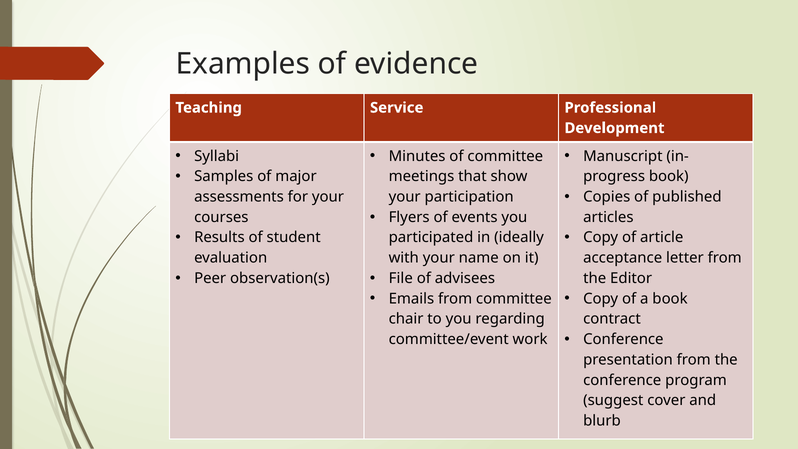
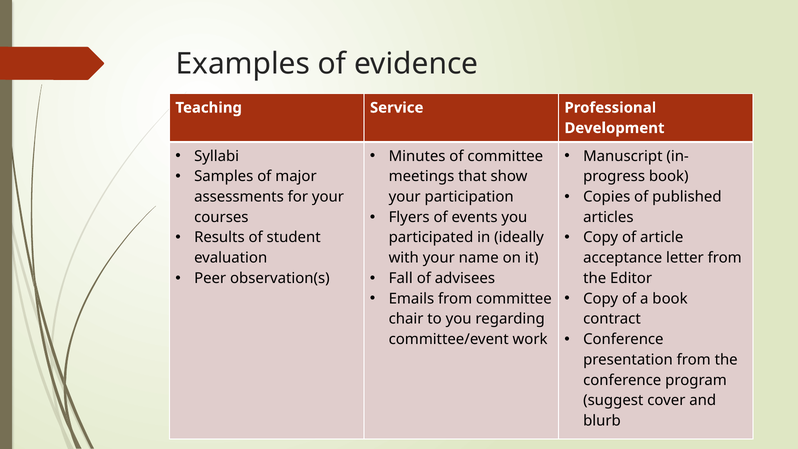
File: File -> Fall (401, 278)
